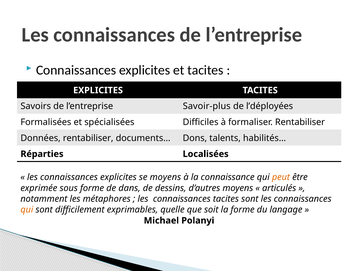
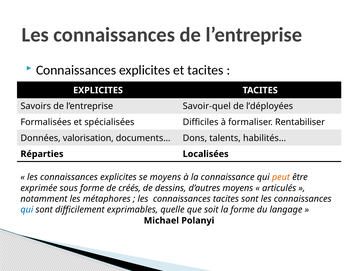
Savoir-plus: Savoir-plus -> Savoir-quel (207, 106)
Données rentabiliser: rentabiliser -> valorisation (88, 138)
dans: dans -> créés (130, 188)
qui colour: orange -> blue (27, 210)
